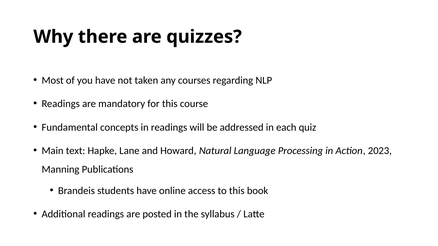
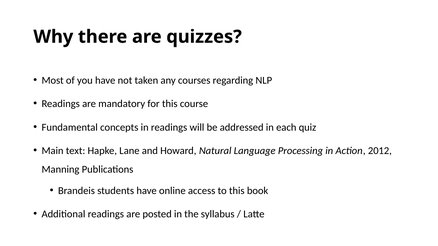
2023: 2023 -> 2012 (380, 151)
